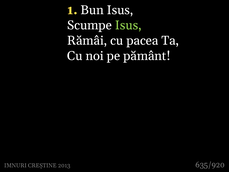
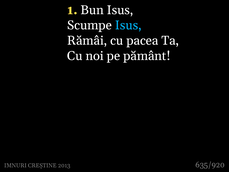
Isus colour: light green -> light blue (128, 25)
